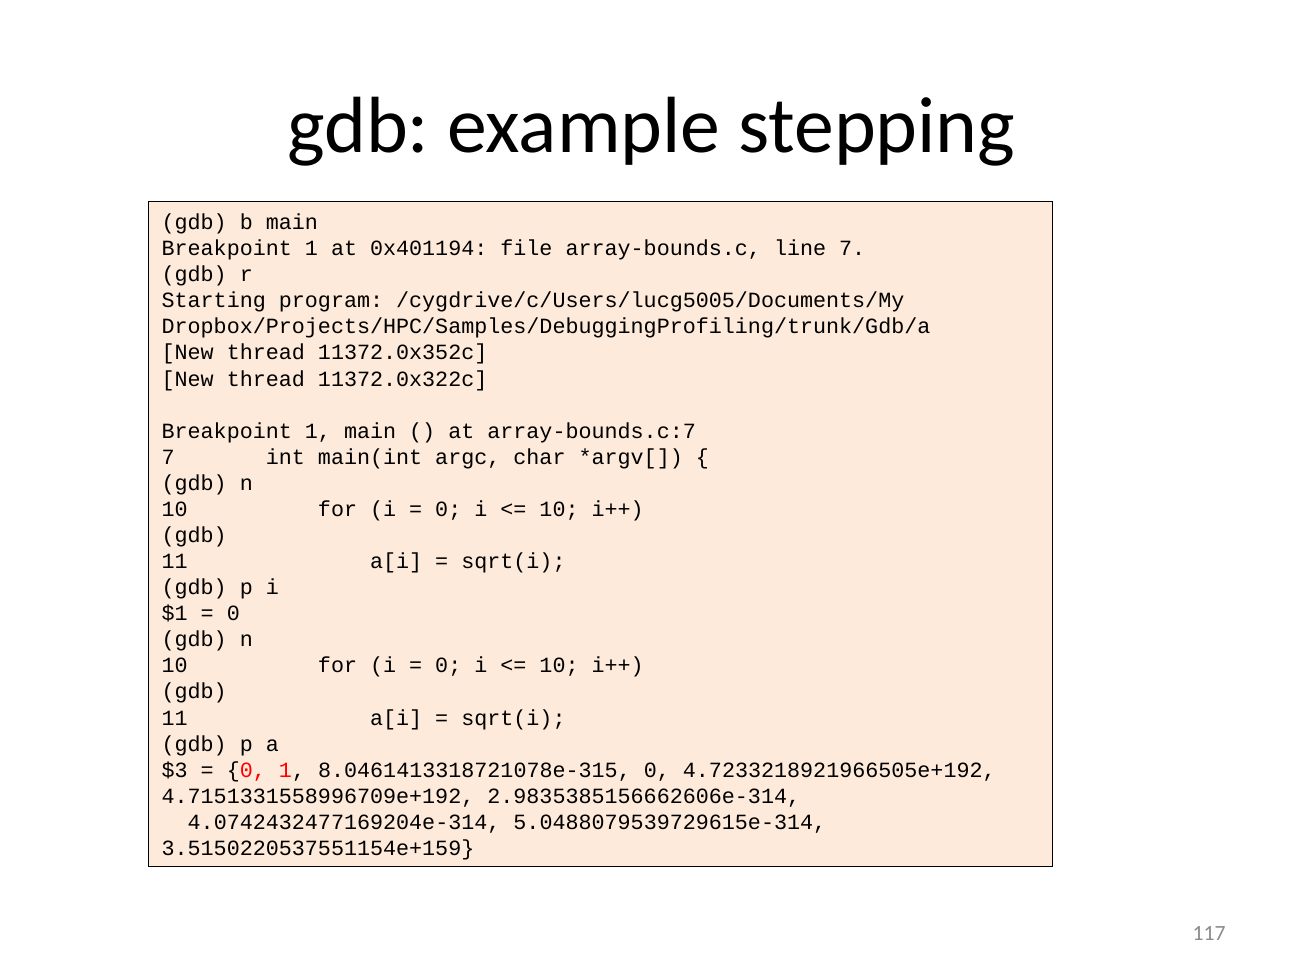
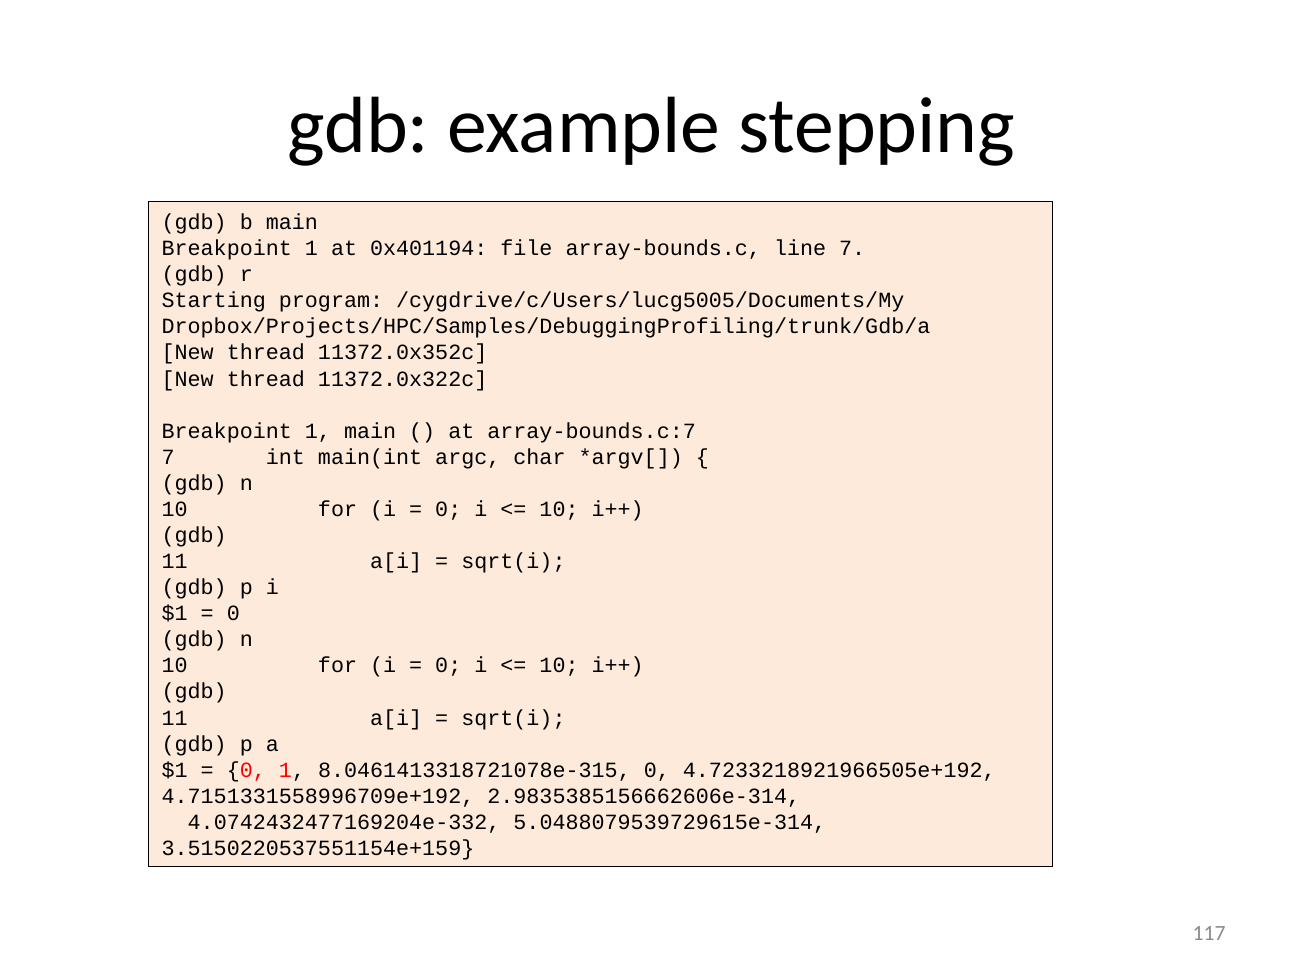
$3: $3 -> $1 (175, 770)
4.0742432477169204e-314: 4.0742432477169204e-314 -> 4.0742432477169204e-332 (344, 822)
